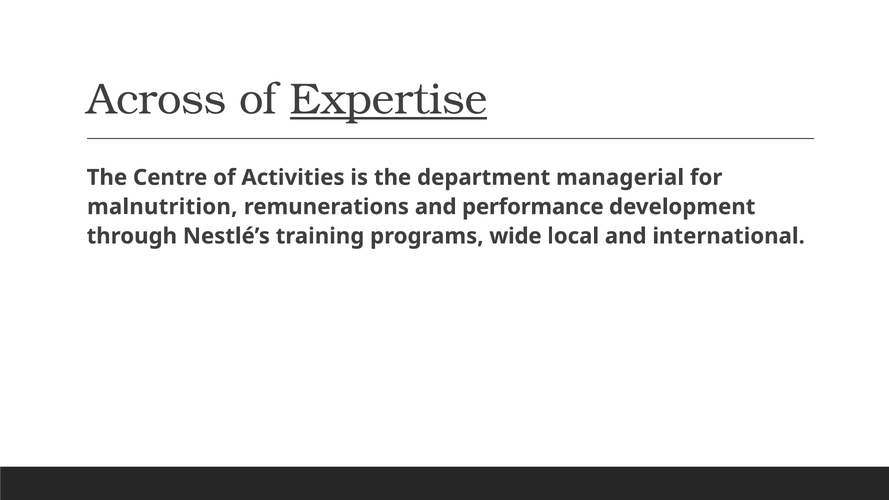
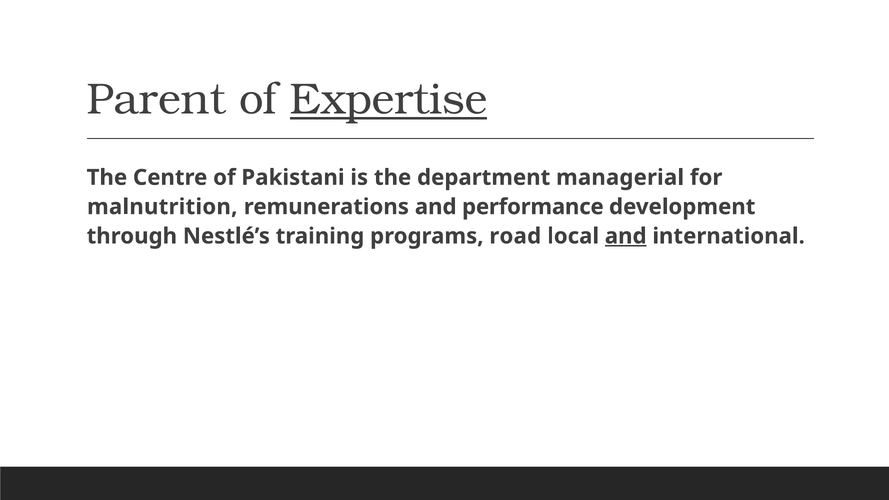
Across: Across -> Parent (156, 100)
Activities: Activities -> Pakistani (293, 178)
wide: wide -> road (515, 236)
and underline: none -> present (626, 236)
